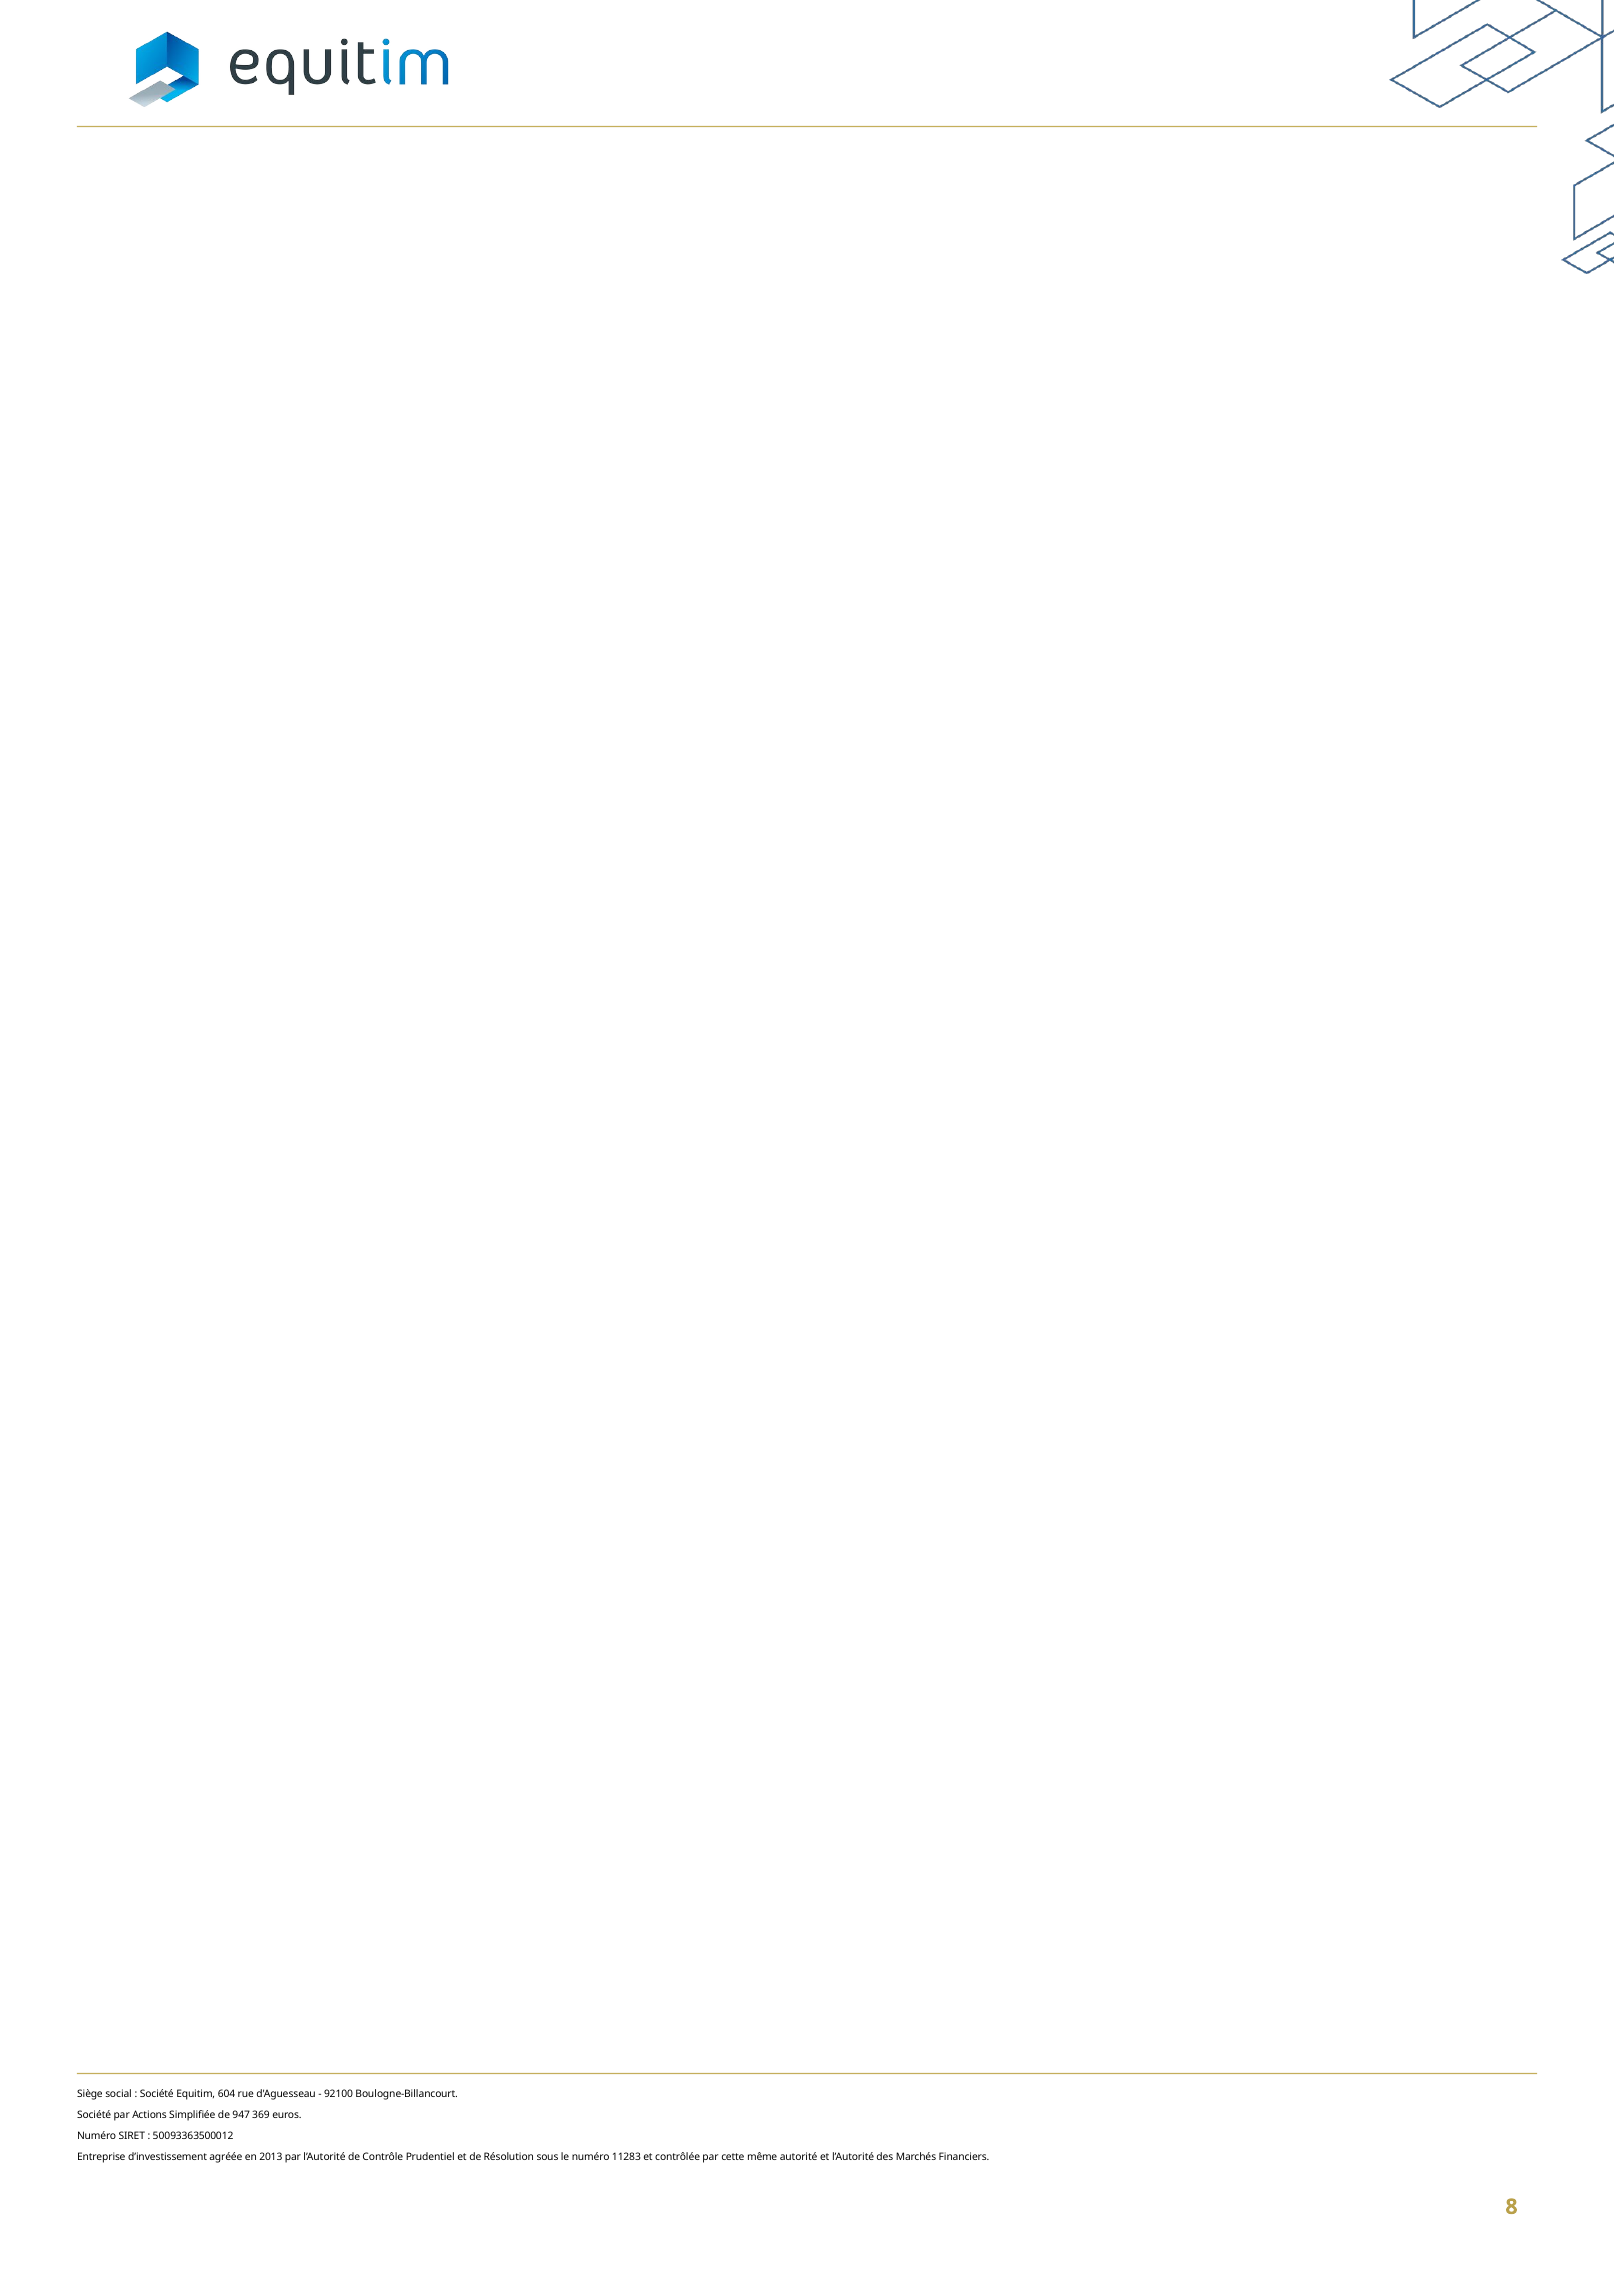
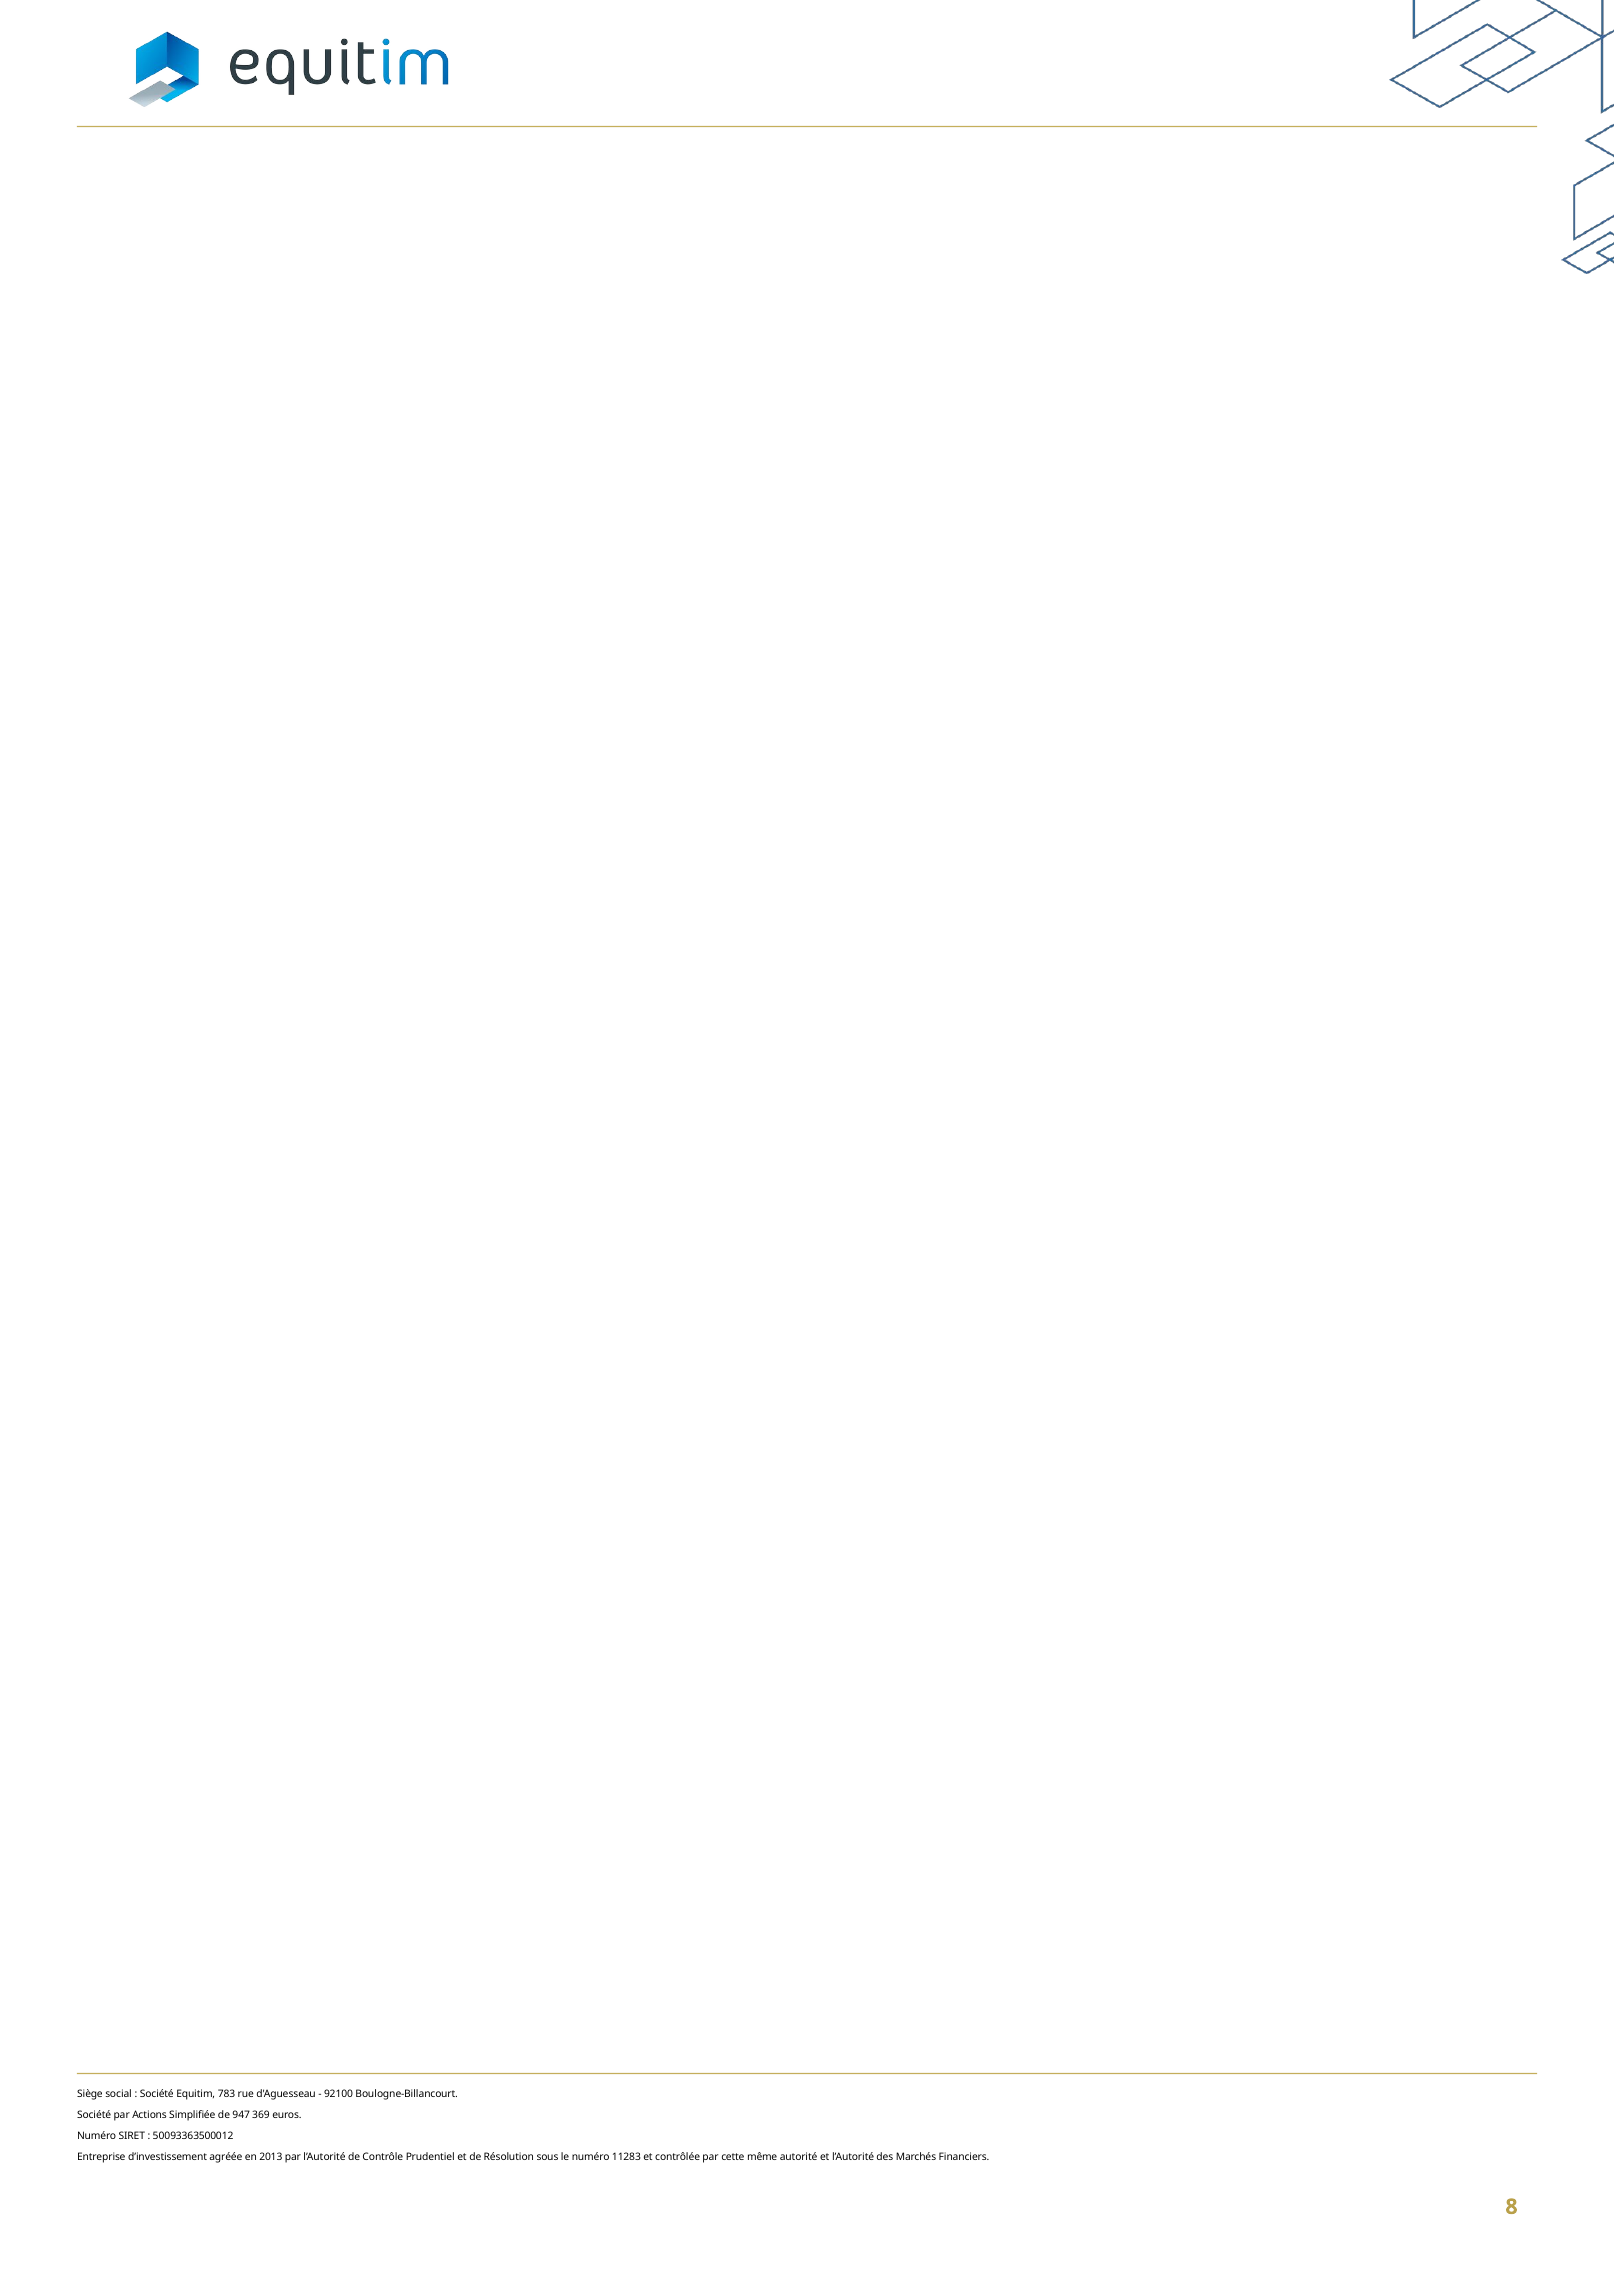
604: 604 -> 783 (227, 2094)
